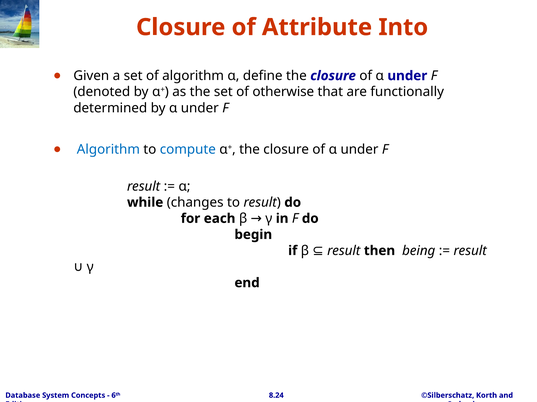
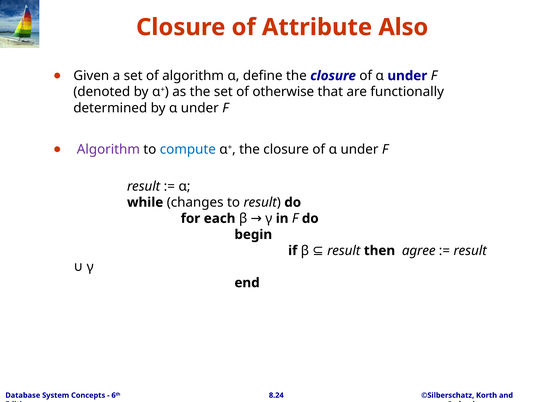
Into: Into -> Also (403, 27)
Algorithm colour: blue -> purple (108, 150)
being: being -> agree (419, 251)
